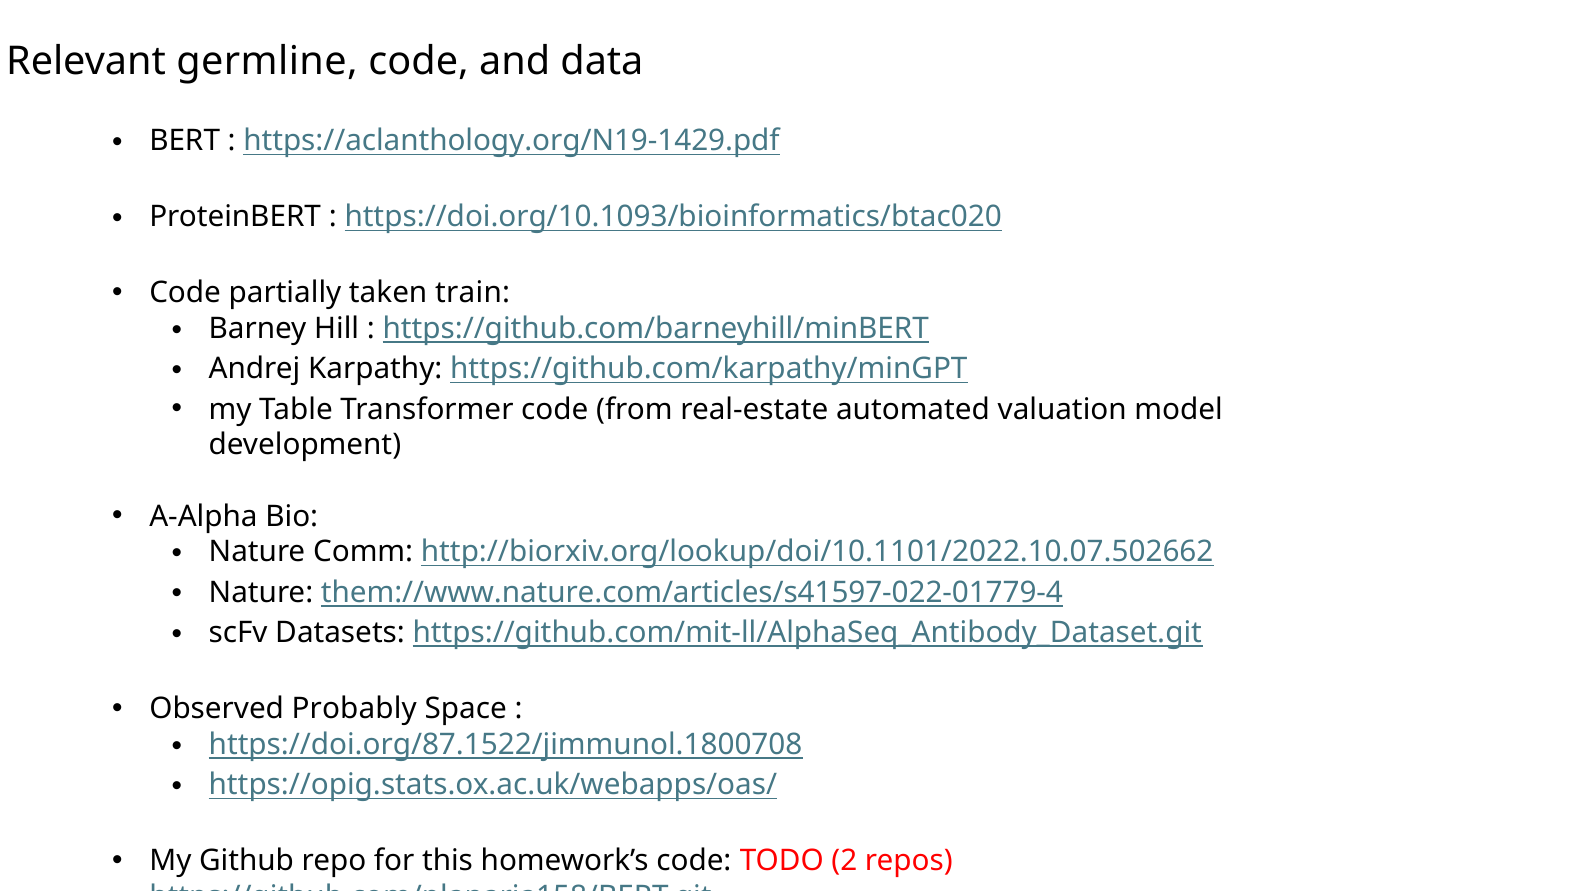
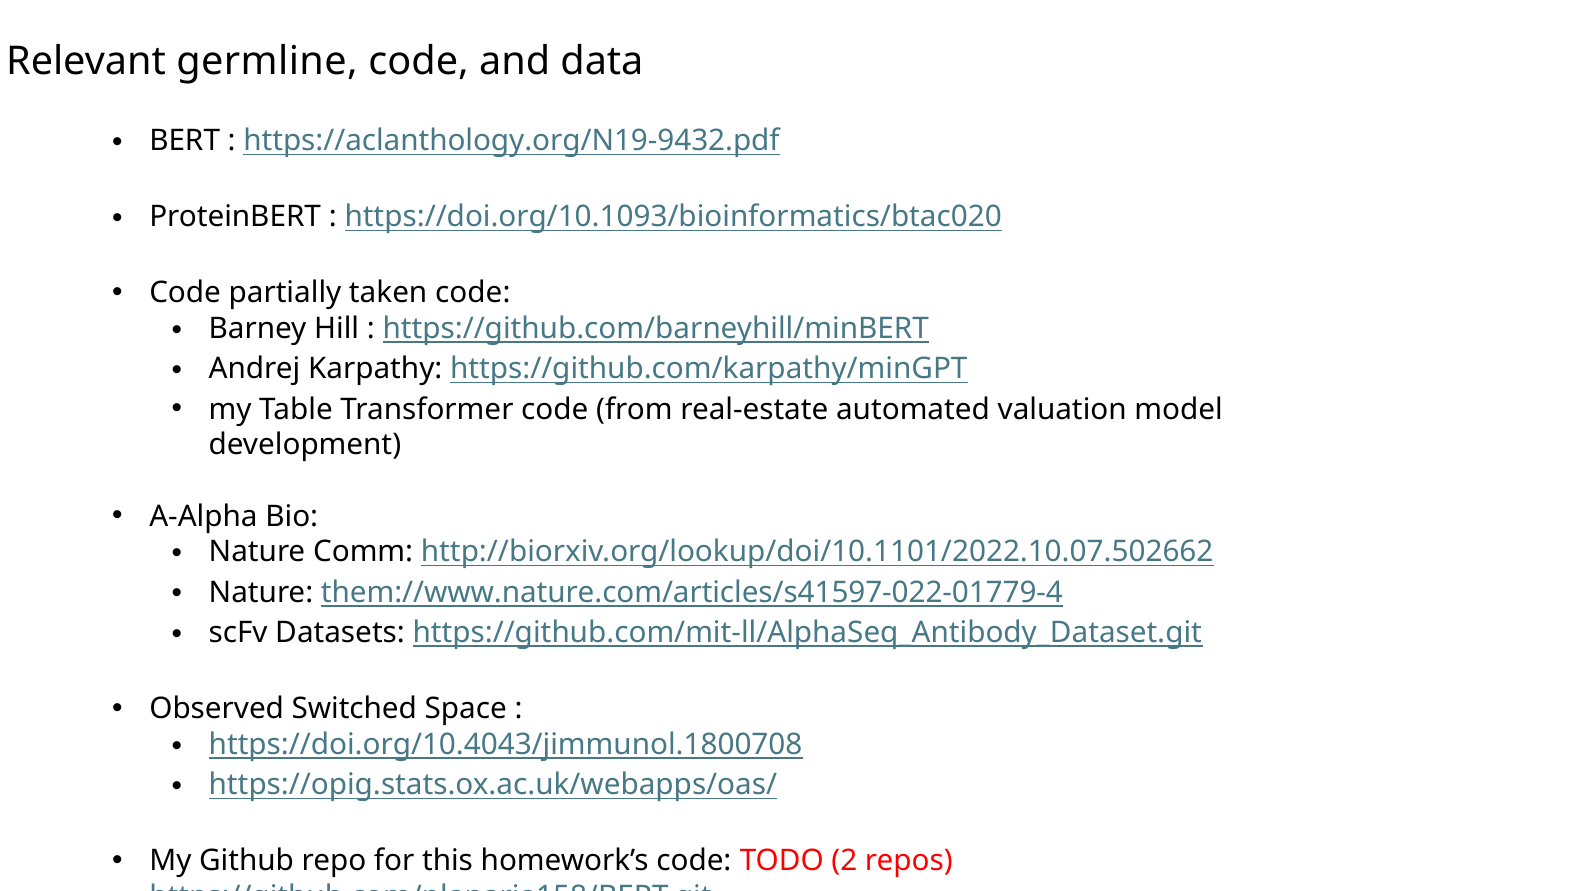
https://aclanthology.org/N19-1429.pdf: https://aclanthology.org/N19-1429.pdf -> https://aclanthology.org/N19-9432.pdf (512, 141)
taken train: train -> code (473, 293)
Probably: Probably -> Switched (354, 709)
https://doi.org/87.1522/jimmunol.1800708: https://doi.org/87.1522/jimmunol.1800708 -> https://doi.org/10.4043/jimmunol.1800708 (506, 744)
